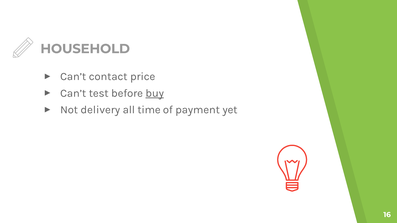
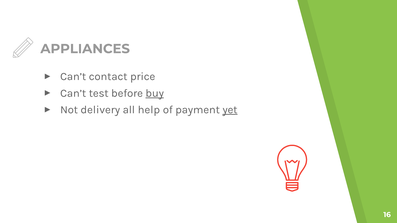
HOUSEHOLD: HOUSEHOLD -> APPLIANCES (85, 49)
time: time -> help (149, 110)
yet underline: none -> present (230, 110)
